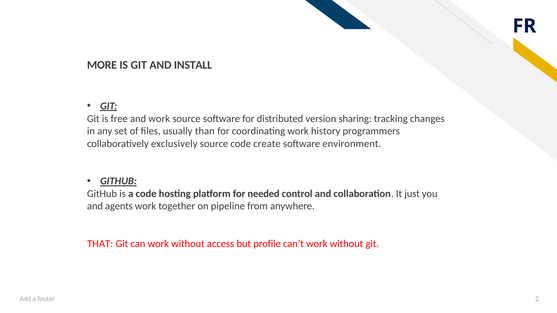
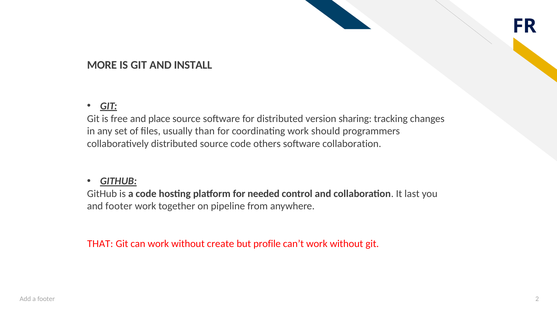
and work: work -> place (159, 119)
history: history -> should (326, 131)
collaboratively exclusively: exclusively -> distributed (174, 144)
create: create -> others (267, 144)
software environment: environment -> collaboration (352, 144)
just: just -> last (412, 194)
and agents: agents -> footer (119, 206)
access: access -> create (221, 244)
